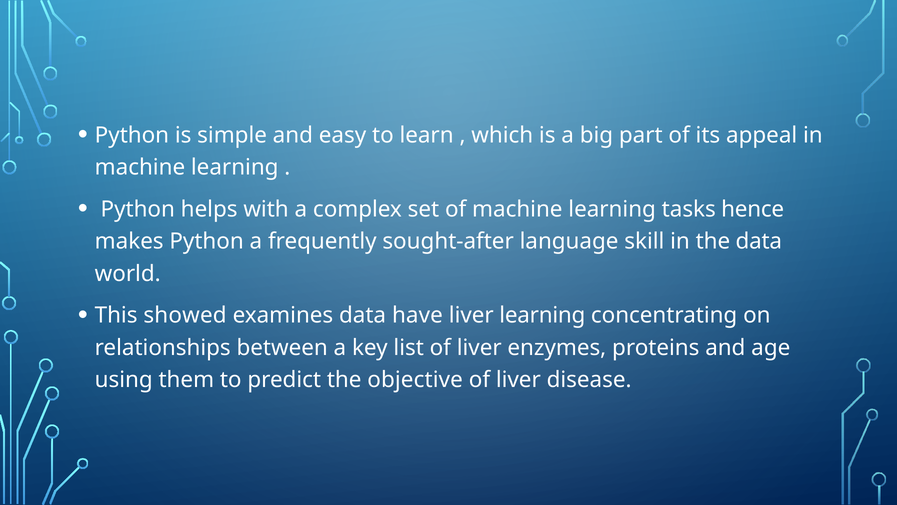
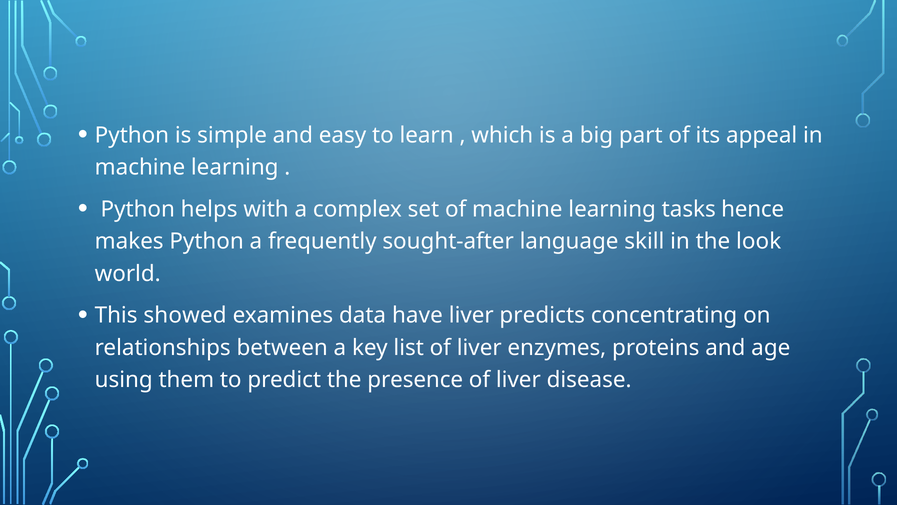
the data: data -> look (759, 241)
liver learning: learning -> predicts (542, 315)
objective: objective -> presence (415, 380)
